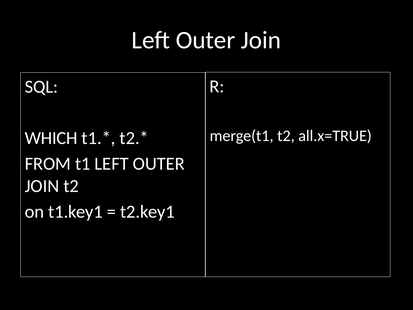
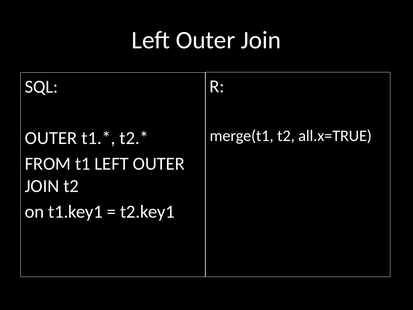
WHICH: WHICH -> OUTER (51, 138)
